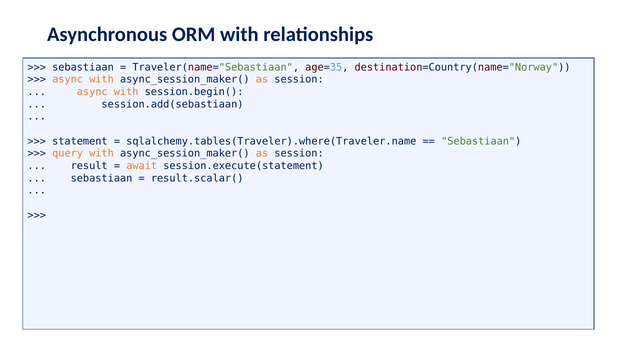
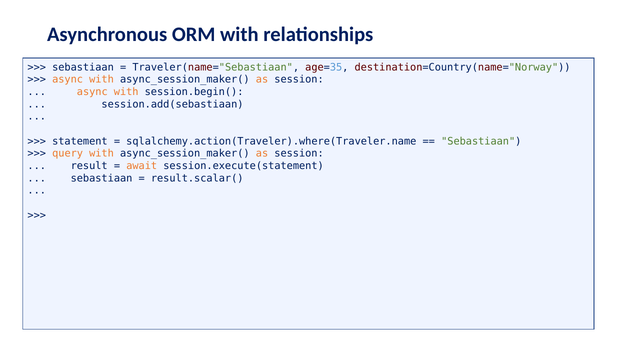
sqlalchemy.tables(Traveler).where(Traveler.name: sqlalchemy.tables(Traveler).where(Traveler.name -> sqlalchemy.action(Traveler).where(Traveler.name (271, 141)
